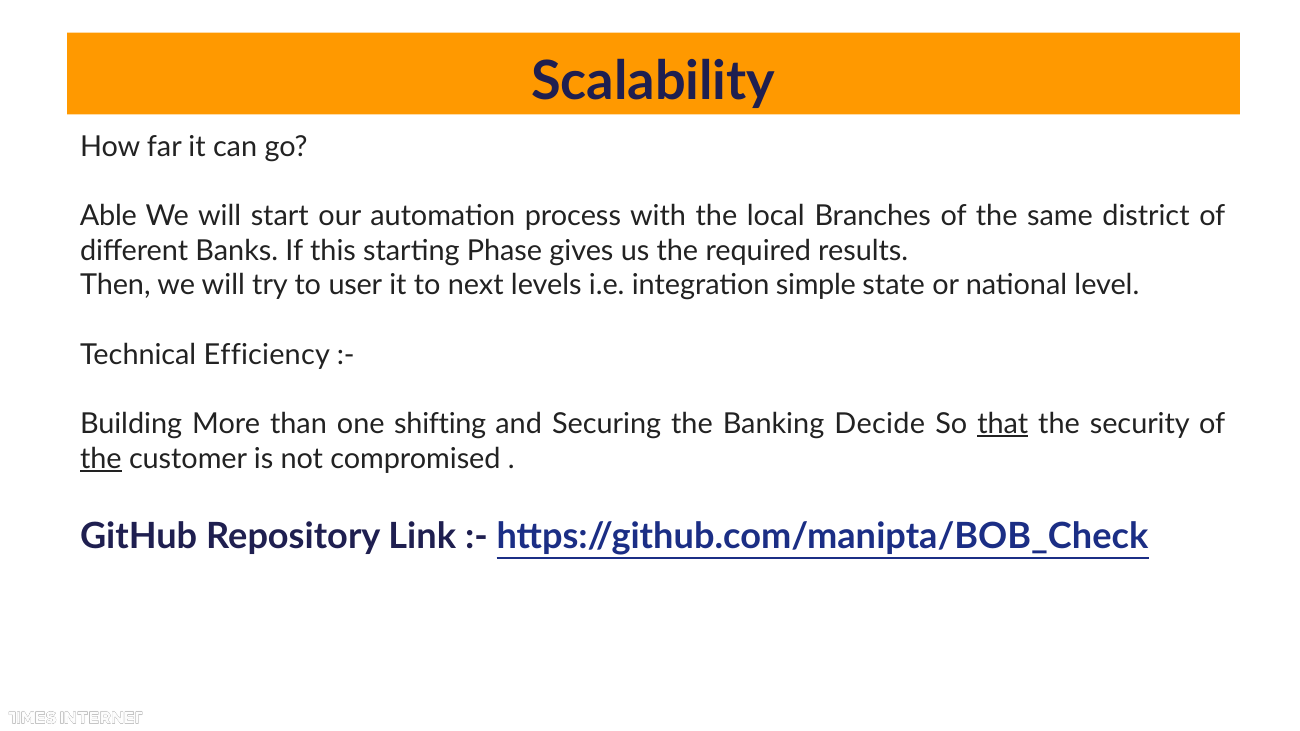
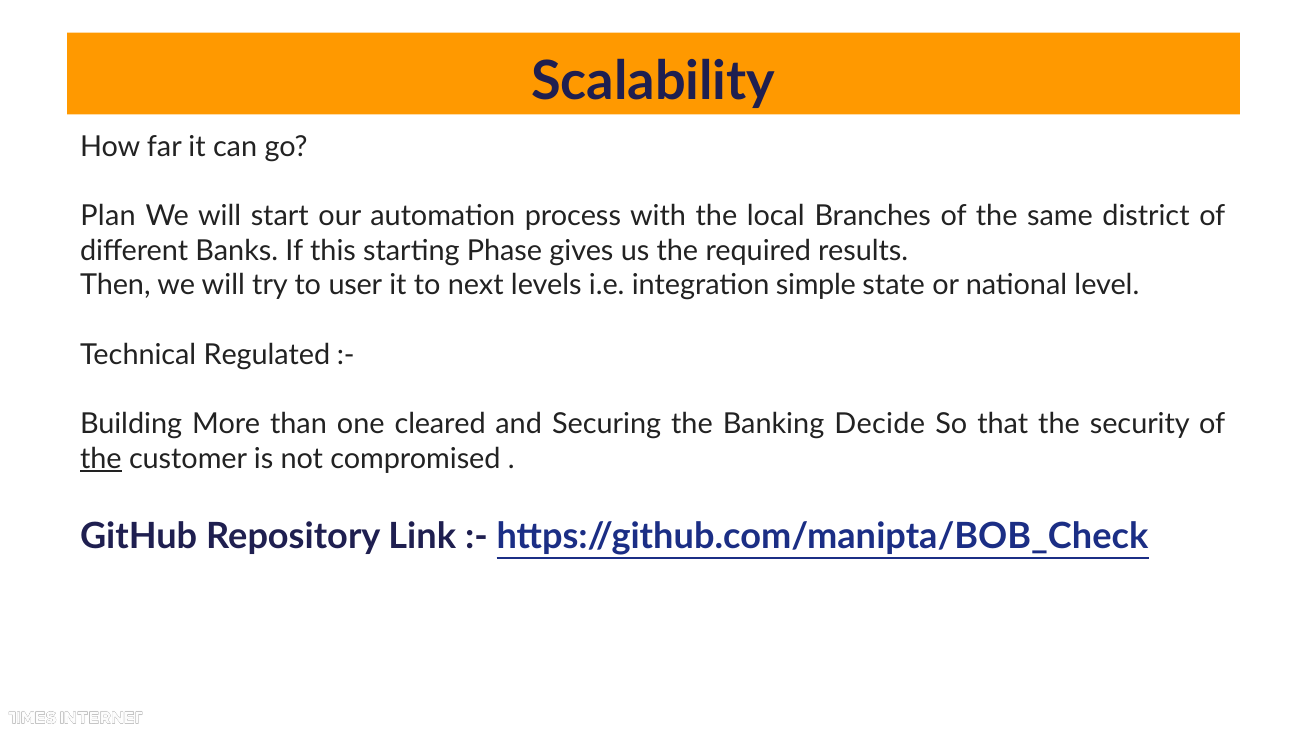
Able: Able -> Plan (108, 216)
Efficiency: Efficiency -> Regulated (267, 355)
shifting: shifting -> cleared (440, 424)
that underline: present -> none (1003, 424)
